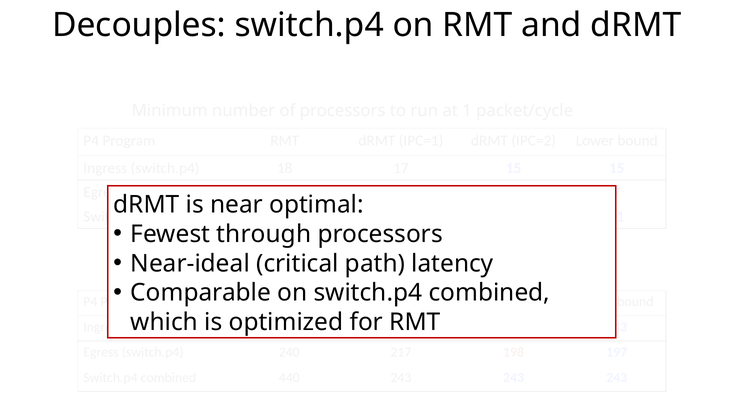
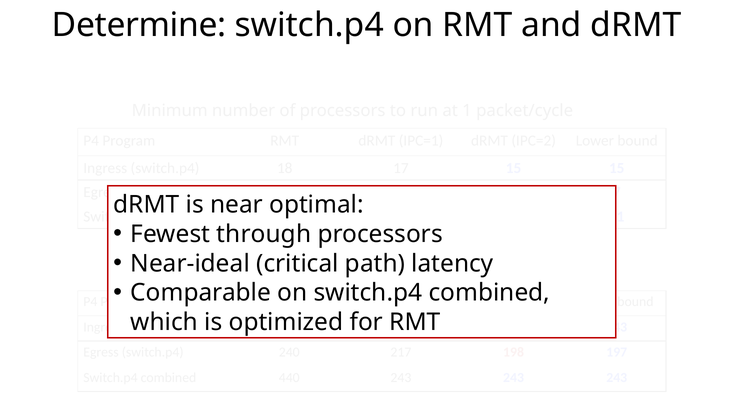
Decouples: Decouples -> Determine (139, 25)
